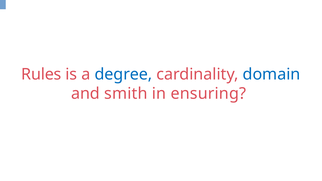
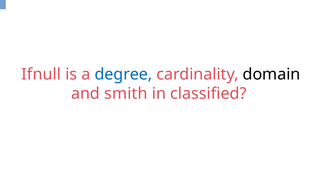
Rules: Rules -> Ifnull (41, 74)
domain colour: blue -> black (272, 74)
ensuring: ensuring -> classified (208, 94)
